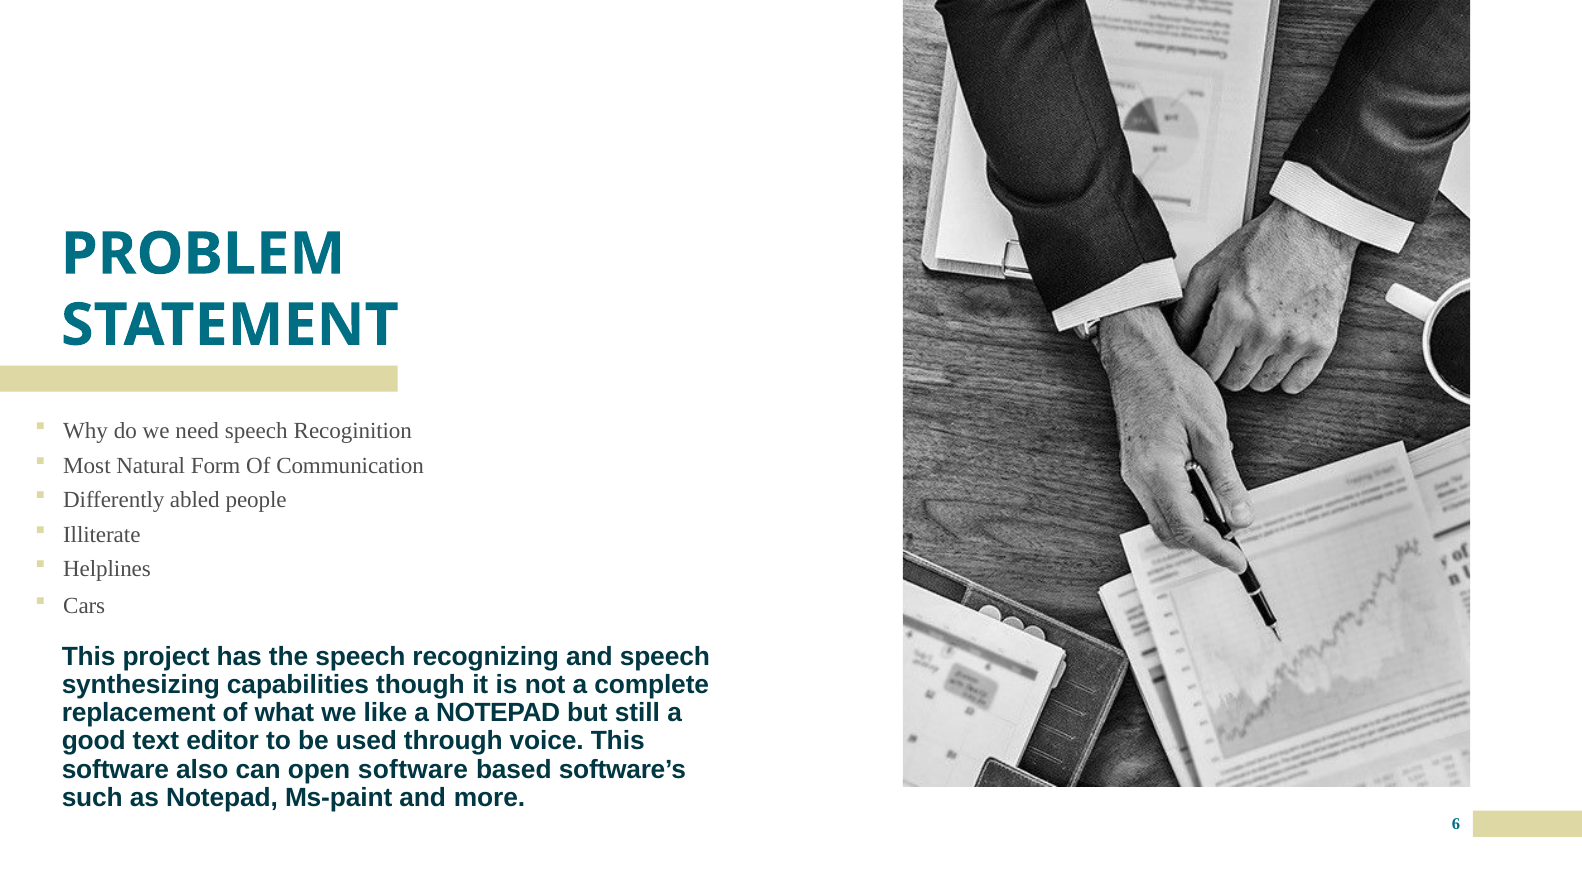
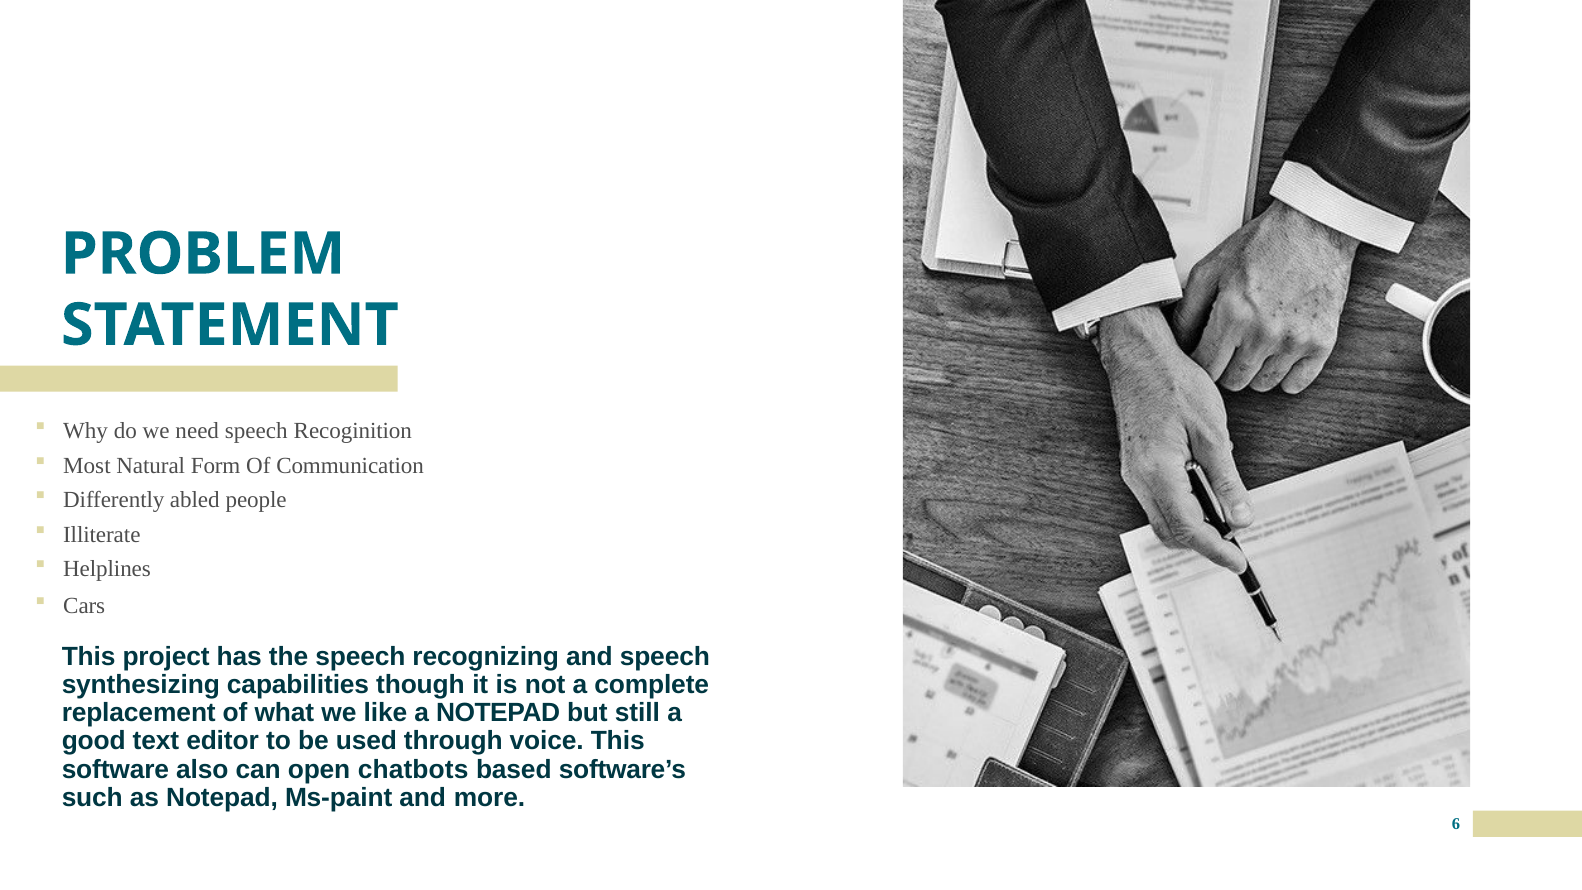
open software: software -> chatbots (413, 769)
